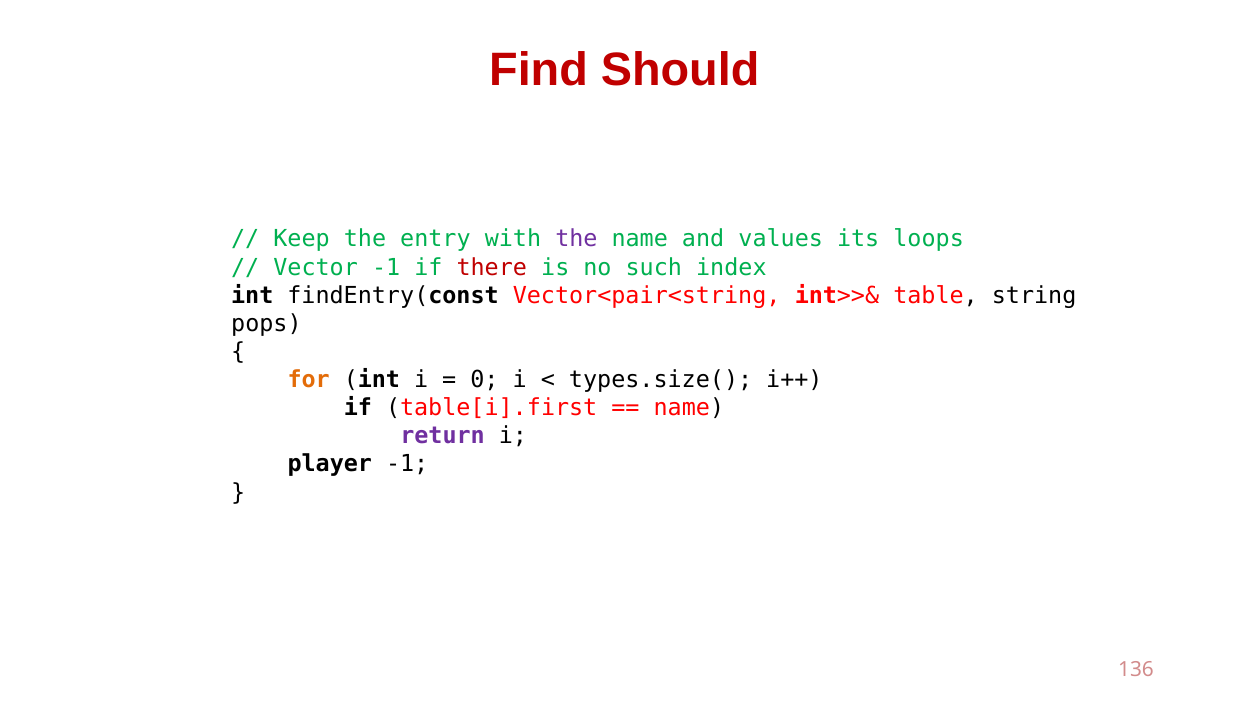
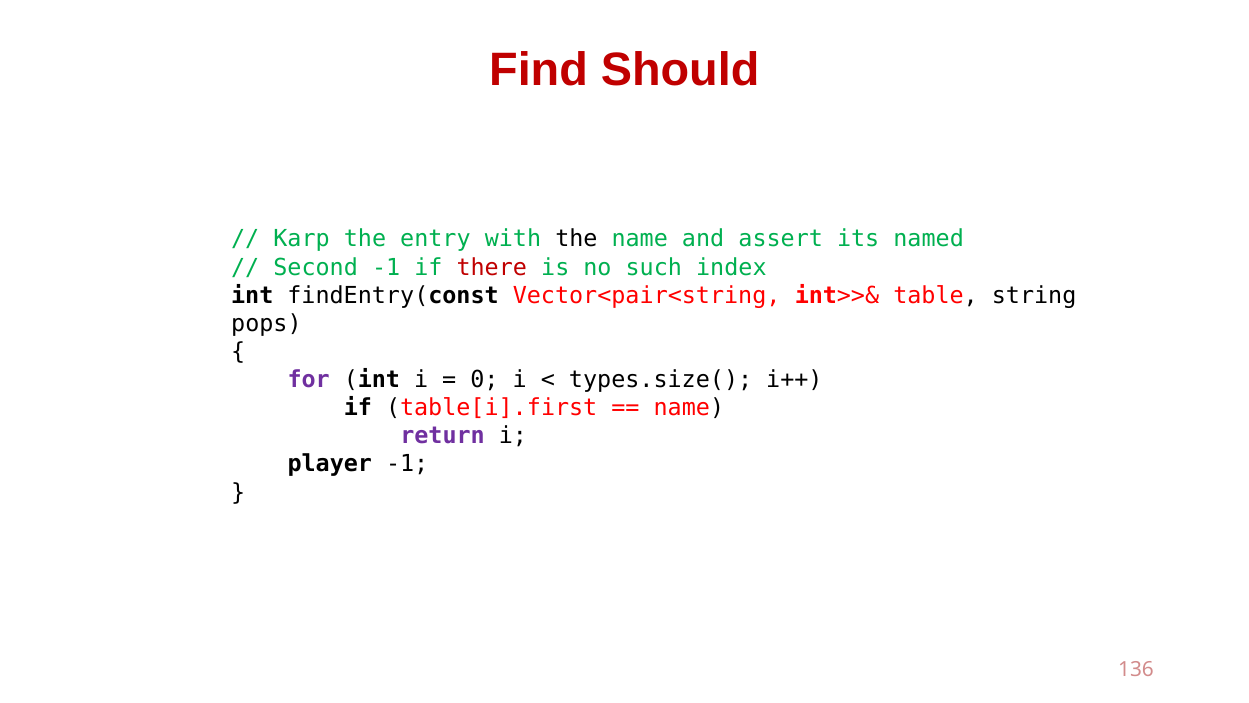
Keep: Keep -> Karp (302, 239)
the colour: purple -> black (576, 239)
values: values -> assert (781, 239)
loops: loops -> named (929, 239)
Vector: Vector -> Second (316, 267)
for colour: orange -> purple (309, 380)
